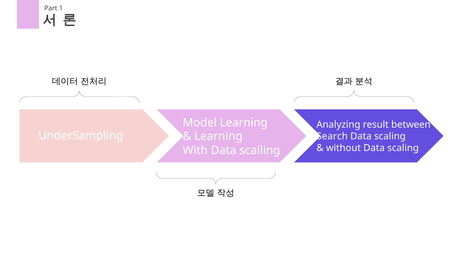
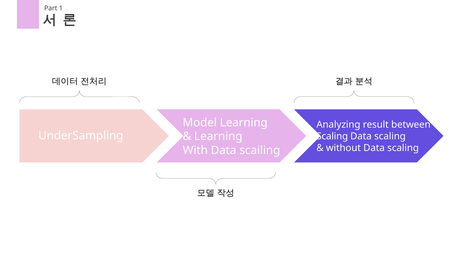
Search: Search -> Scaling (332, 137)
